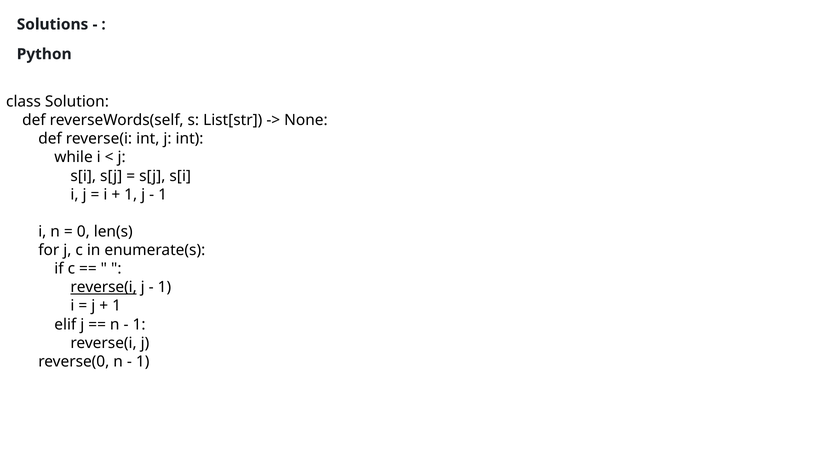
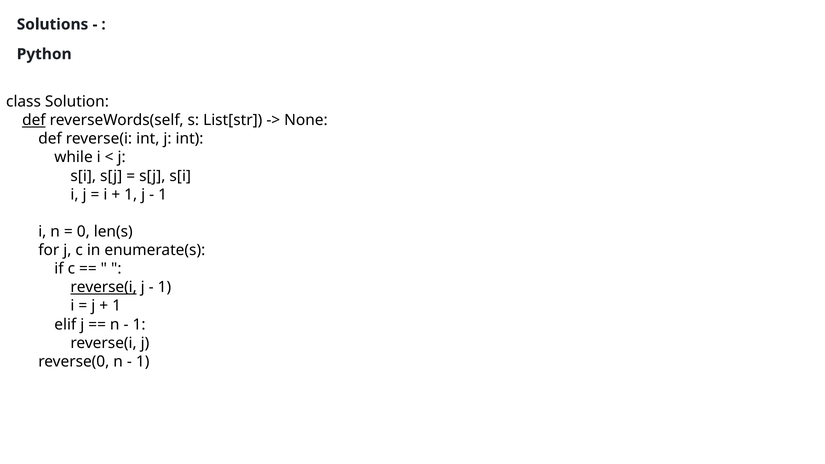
def underline: none -> present (34, 120)
